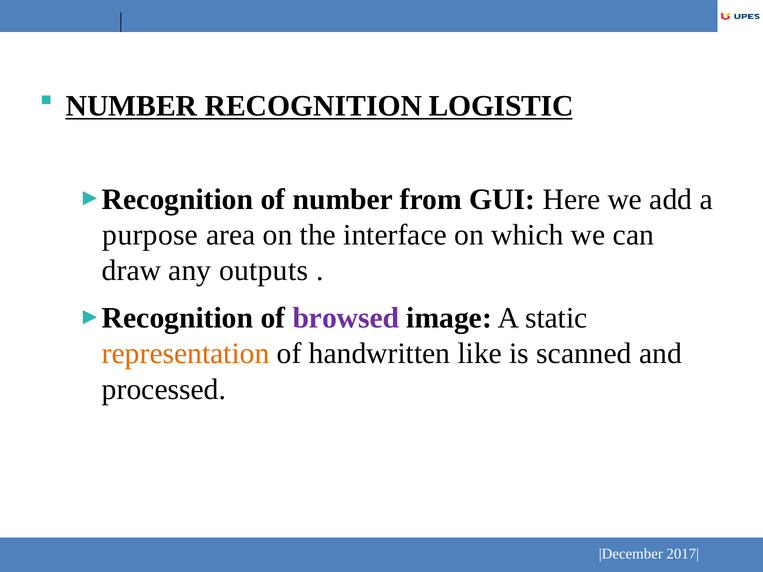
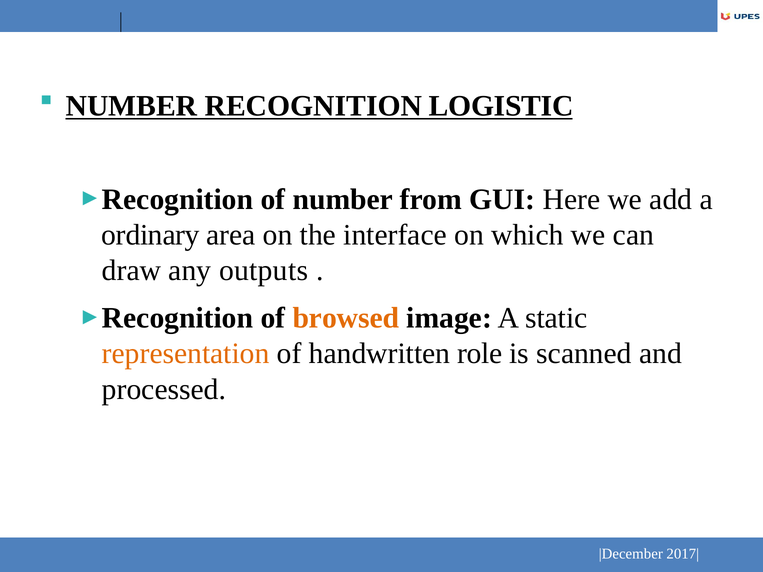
purpose: purpose -> ordinary (151, 235)
browsed colour: purple -> orange (346, 318)
like: like -> role (480, 354)
